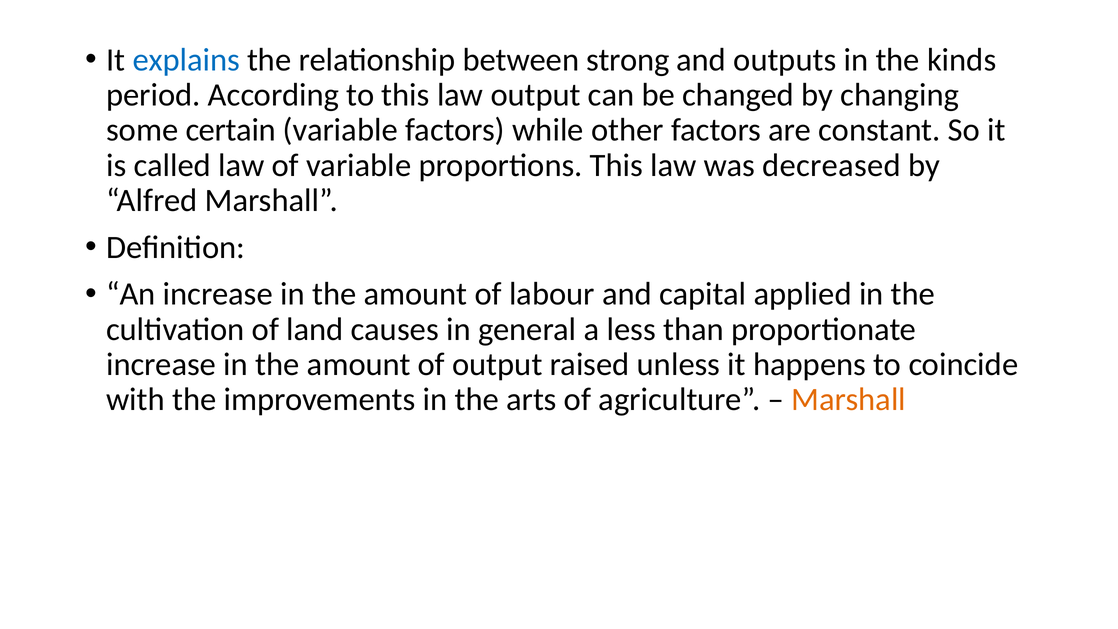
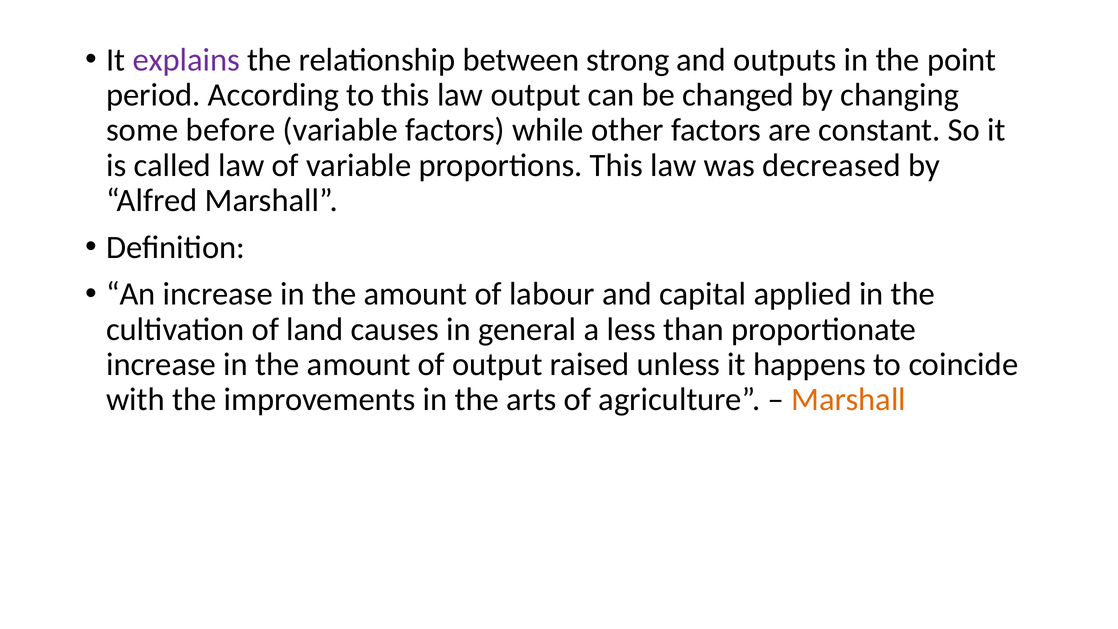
explains colour: blue -> purple (186, 60)
kinds: kinds -> point (962, 60)
certain: certain -> before (230, 130)
